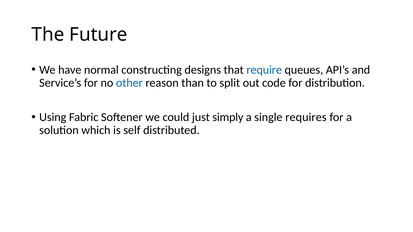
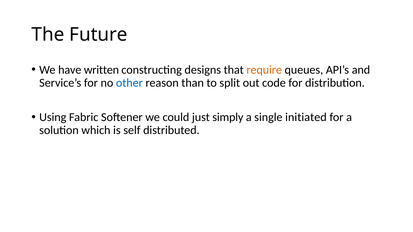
normal: normal -> written (101, 70)
require colour: blue -> orange (264, 70)
requires: requires -> initiated (306, 117)
